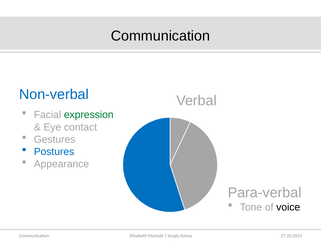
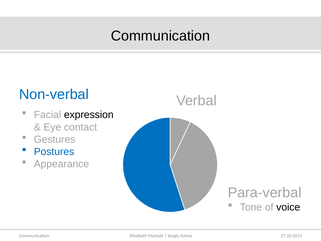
expression colour: green -> black (89, 115)
